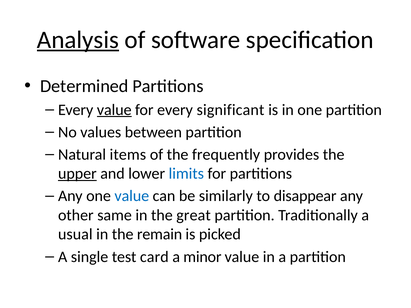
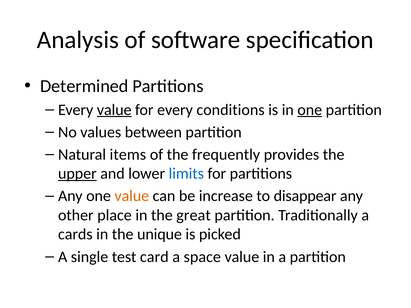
Analysis underline: present -> none (78, 40)
significant: significant -> conditions (231, 110)
one underline: none -> present (310, 110)
value colour: blue -> orange (132, 196)
similarly: similarly -> increase (226, 196)
same: same -> place (115, 215)
usual: usual -> cards (75, 235)
remain: remain -> unique (160, 235)
minor: minor -> space (202, 257)
